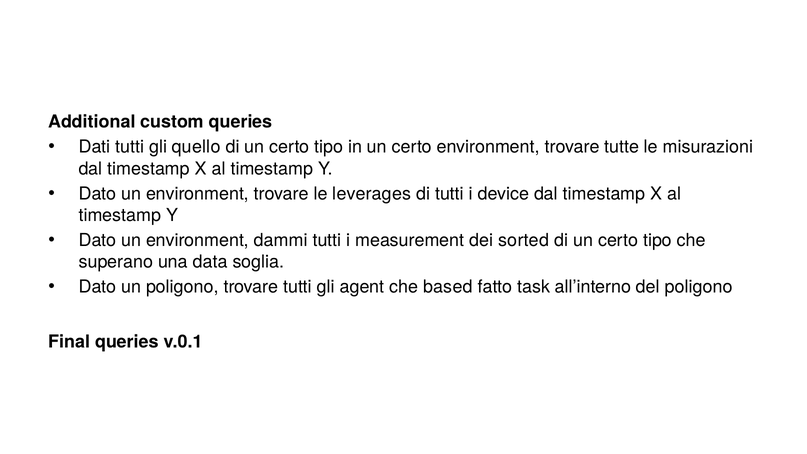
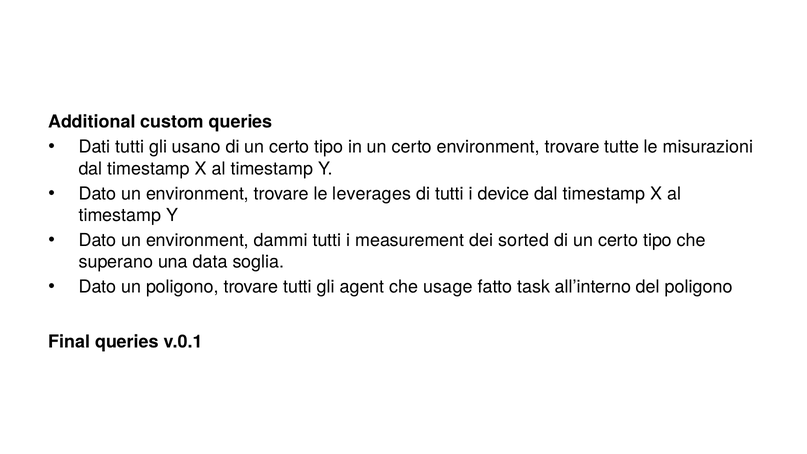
quello: quello -> usano (196, 147)
based: based -> usage (448, 287)
